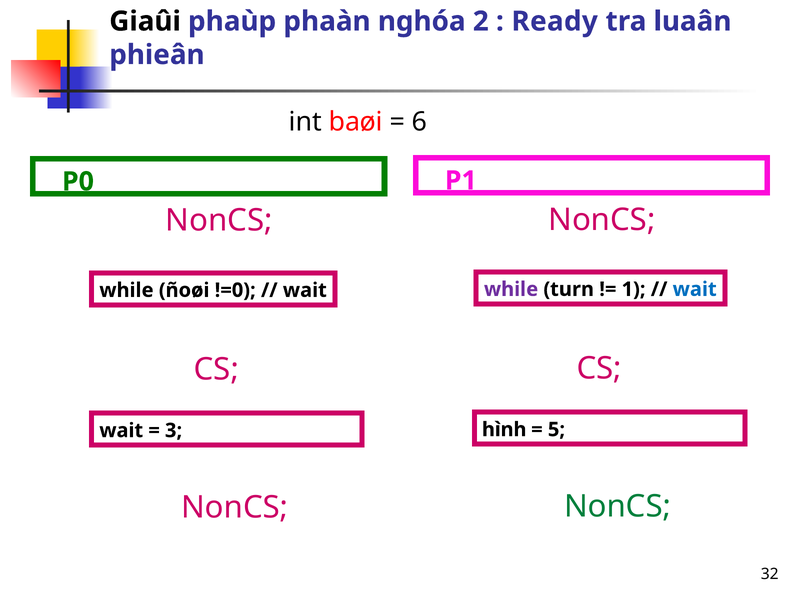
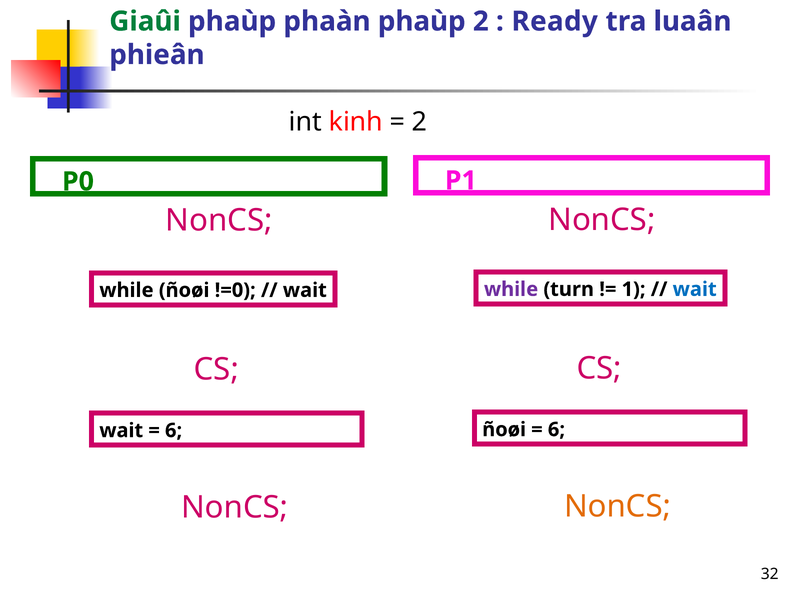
Giaûi colour: black -> green (145, 21)
phaàn nghóa: nghóa -> phaùp (422, 21)
baøi: baøi -> kinh (356, 122)
6: 6 -> 2 (420, 122)
hình: hình -> ñoøi (504, 430)
5: 5 -> 6 (556, 430)
3: 3 -> 6 (174, 431)
NonCS colour: green -> orange (618, 507)
